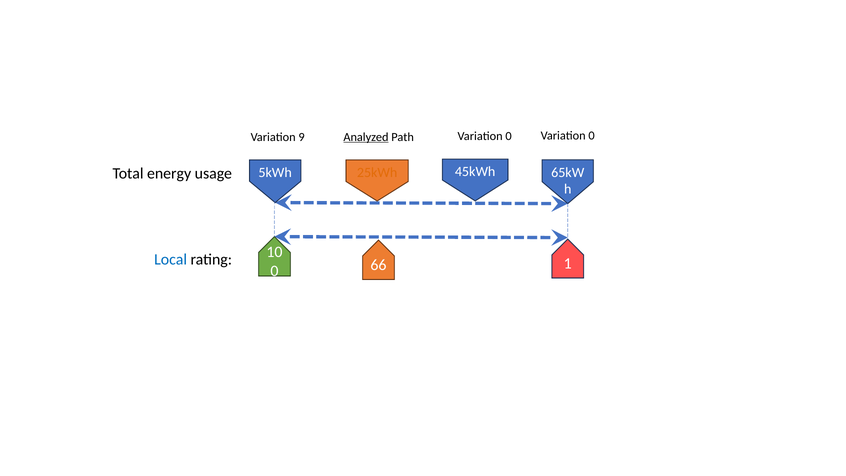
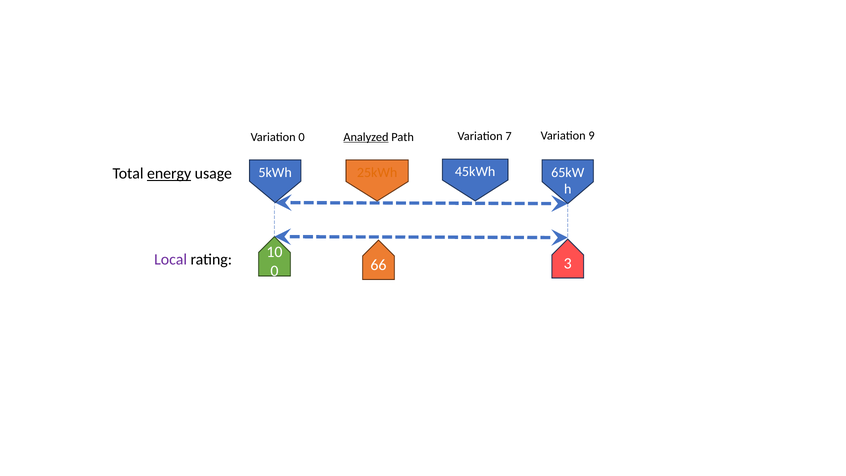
Variation 9: 9 -> 0 (302, 137)
Path Variation 0: 0 -> 7 (509, 136)
0: 0 -> 9 (592, 135)
energy underline: none -> present (169, 174)
Local colour: blue -> purple (171, 259)
1: 1 -> 3 (568, 264)
